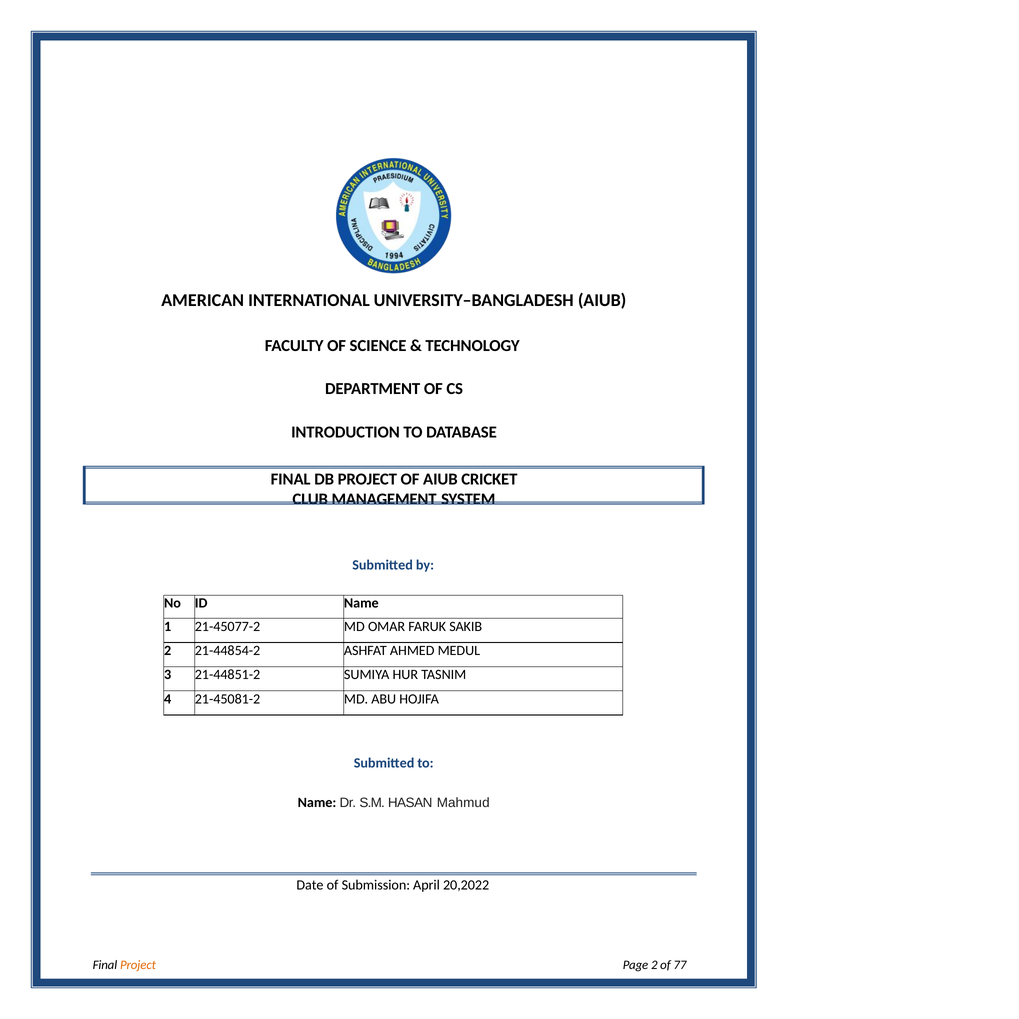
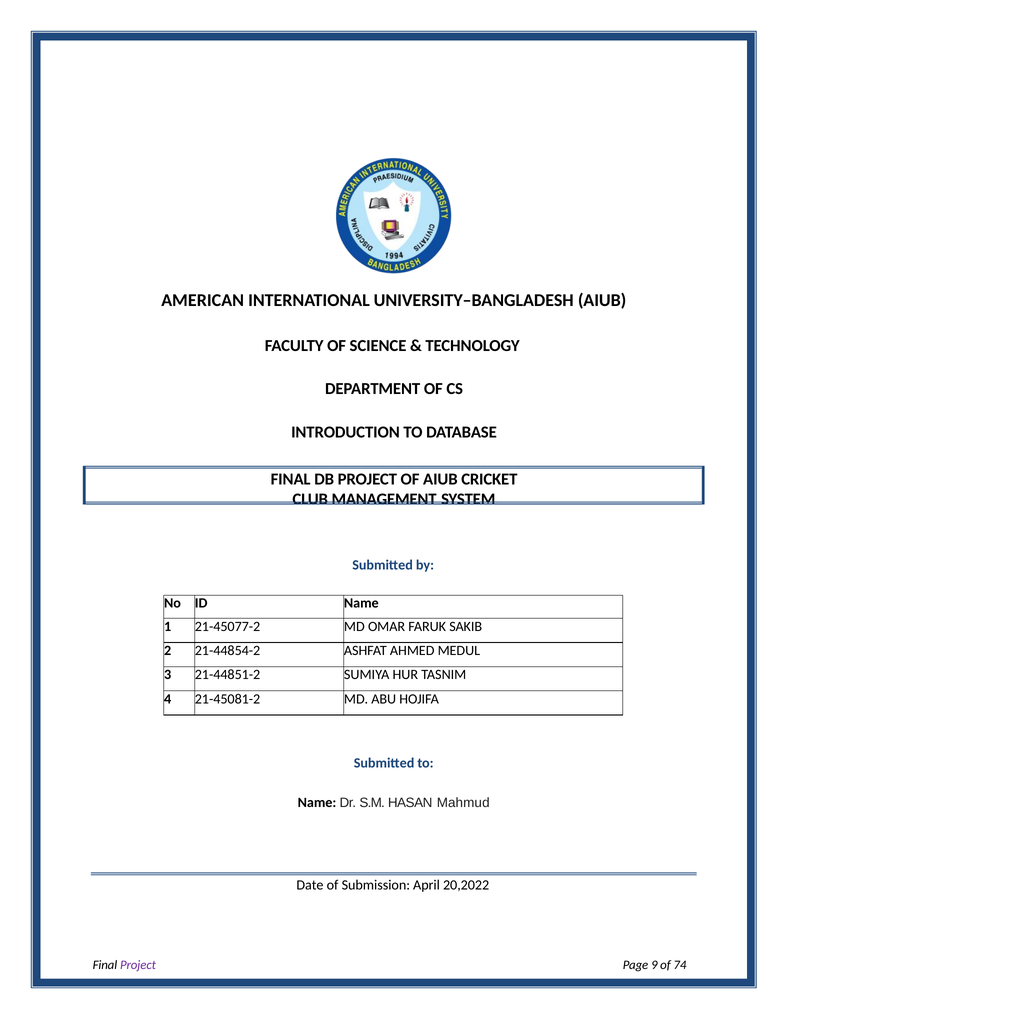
Project colour: orange -> purple (138, 965)
Page 2: 2 -> 9 (654, 965)
77: 77 -> 74 (680, 965)
